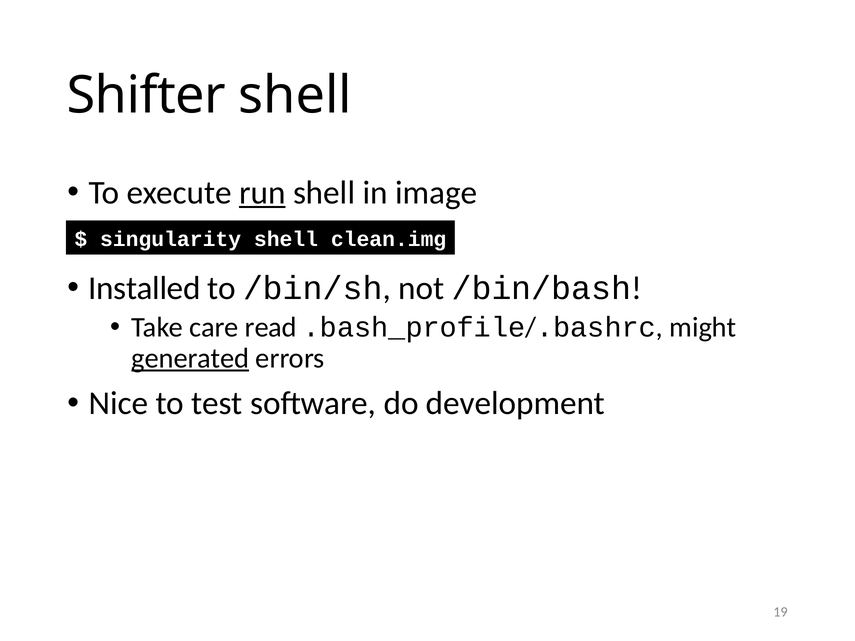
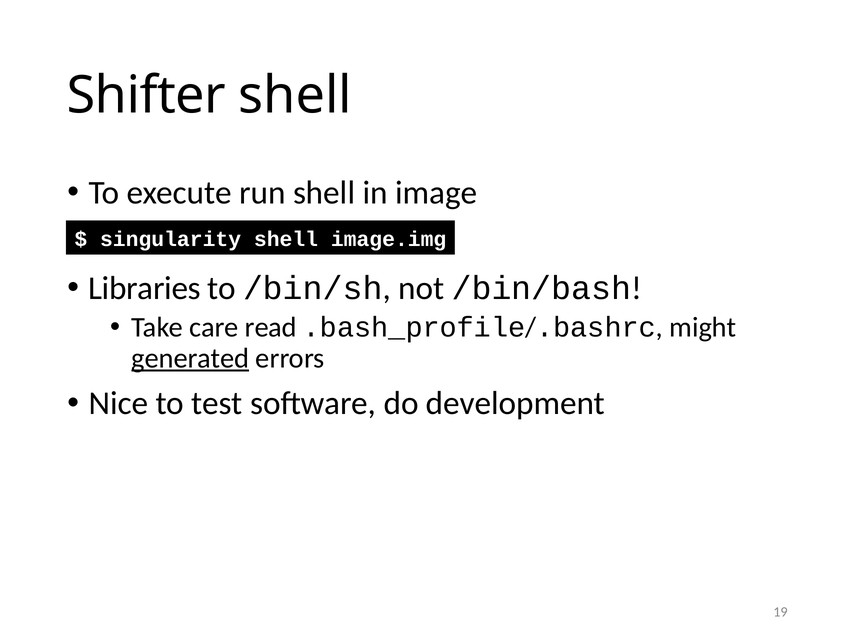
run underline: present -> none (262, 193)
clean.img: clean.img -> image.img (389, 239)
Installed: Installed -> Libraries (144, 288)
